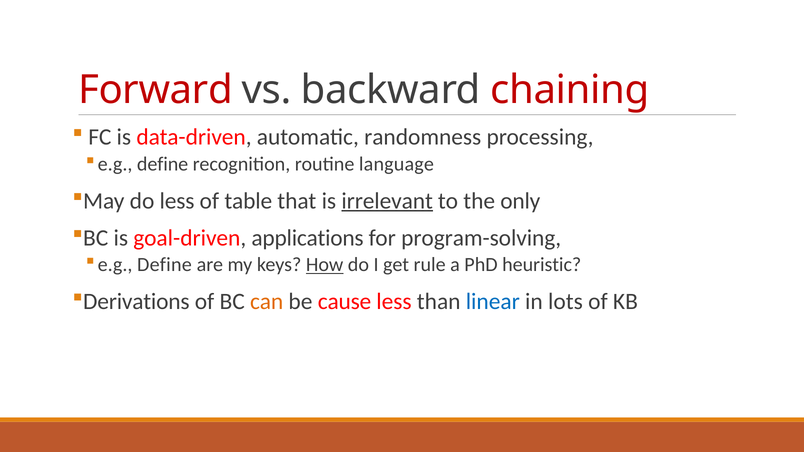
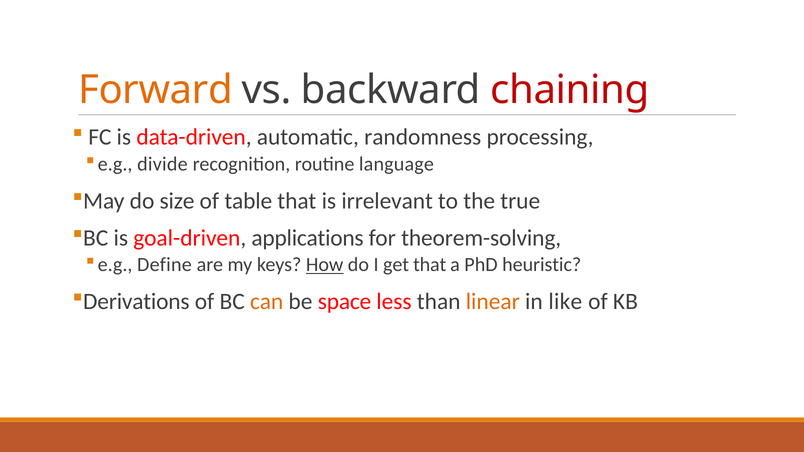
Forward colour: red -> orange (155, 90)
define: define -> divide (162, 164)
do less: less -> size (177, 201)
irrelevant underline: present -> none (387, 201)
only: only -> true (520, 201)
program-solving: program-solving -> theorem-solving (481, 238)
get rule: rule -> that (430, 265)
cause: cause -> space (345, 302)
linear colour: blue -> orange (493, 302)
lots: lots -> like (565, 302)
